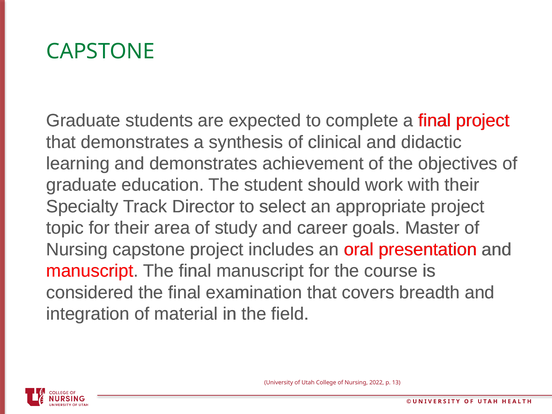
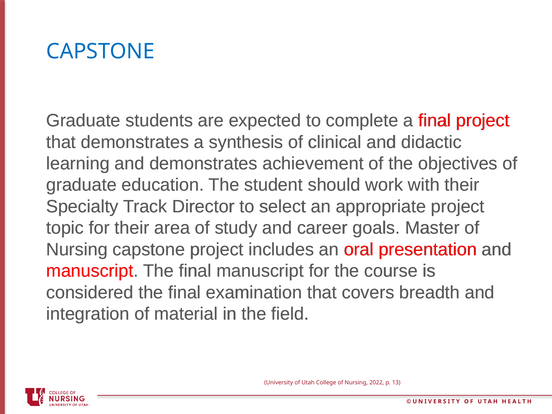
CAPSTONE colour: green -> blue (100, 52)
